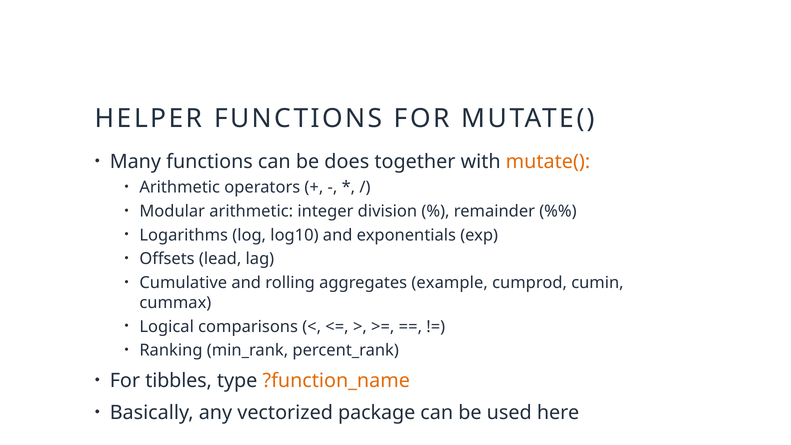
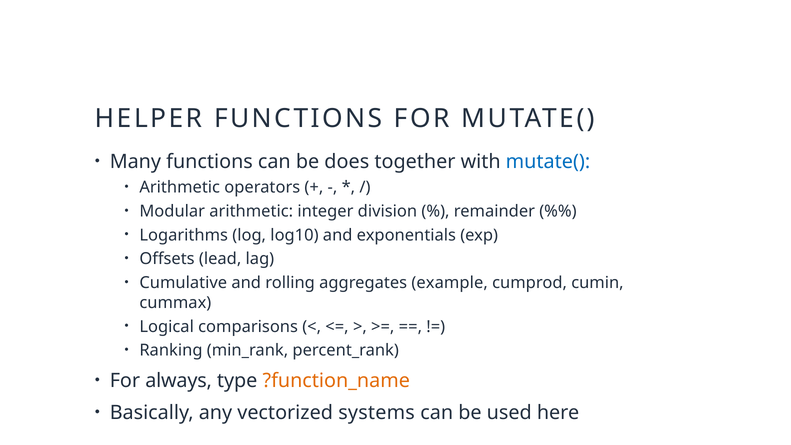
mutate( colour: orange -> blue (548, 162)
tibbles: tibbles -> always (179, 381)
package: package -> systems (377, 413)
